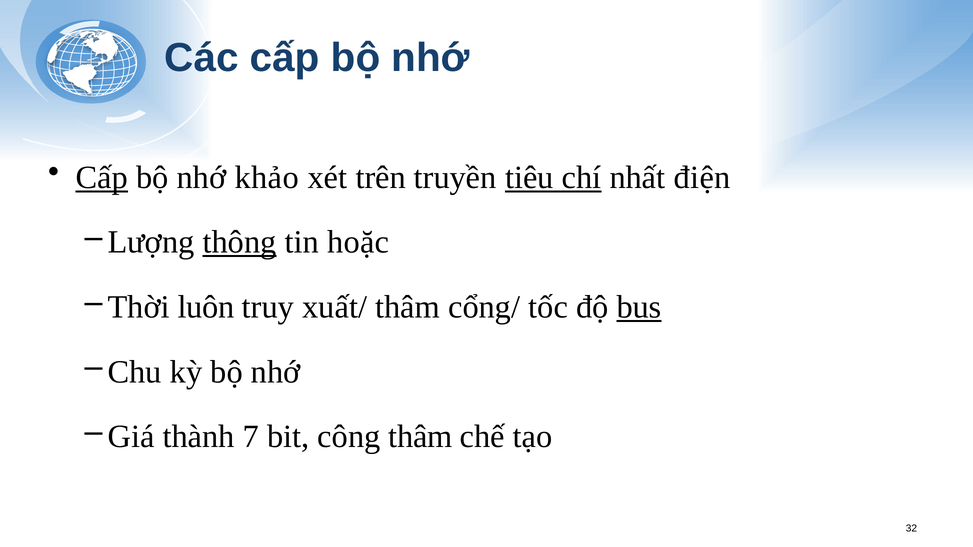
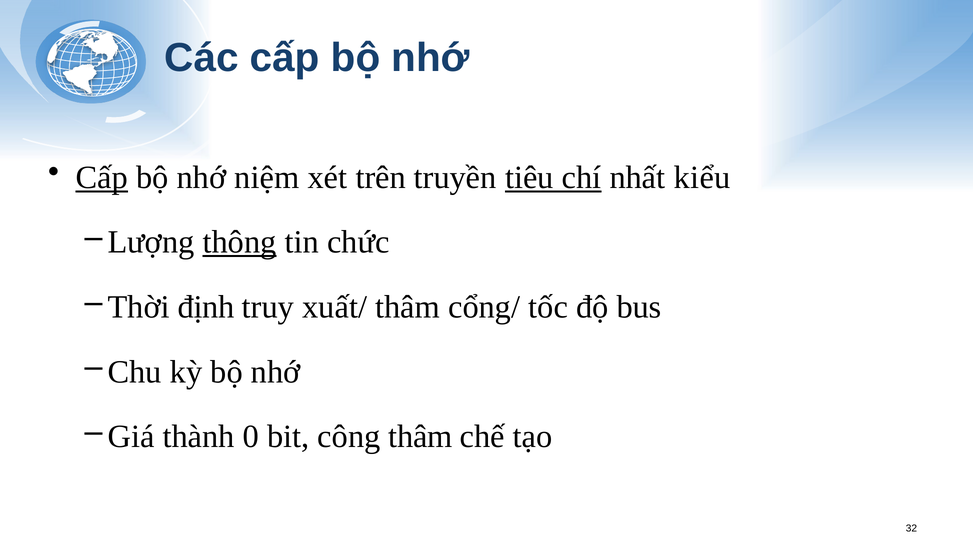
khảo: khảo -> niệm (267, 177)
điện: điện -> kiểu (702, 177)
hoặc: hoặc -> chức (358, 242)
luôn: luôn -> định (206, 307)
bus underline: present -> none (639, 307)
7: 7 -> 0 (251, 437)
